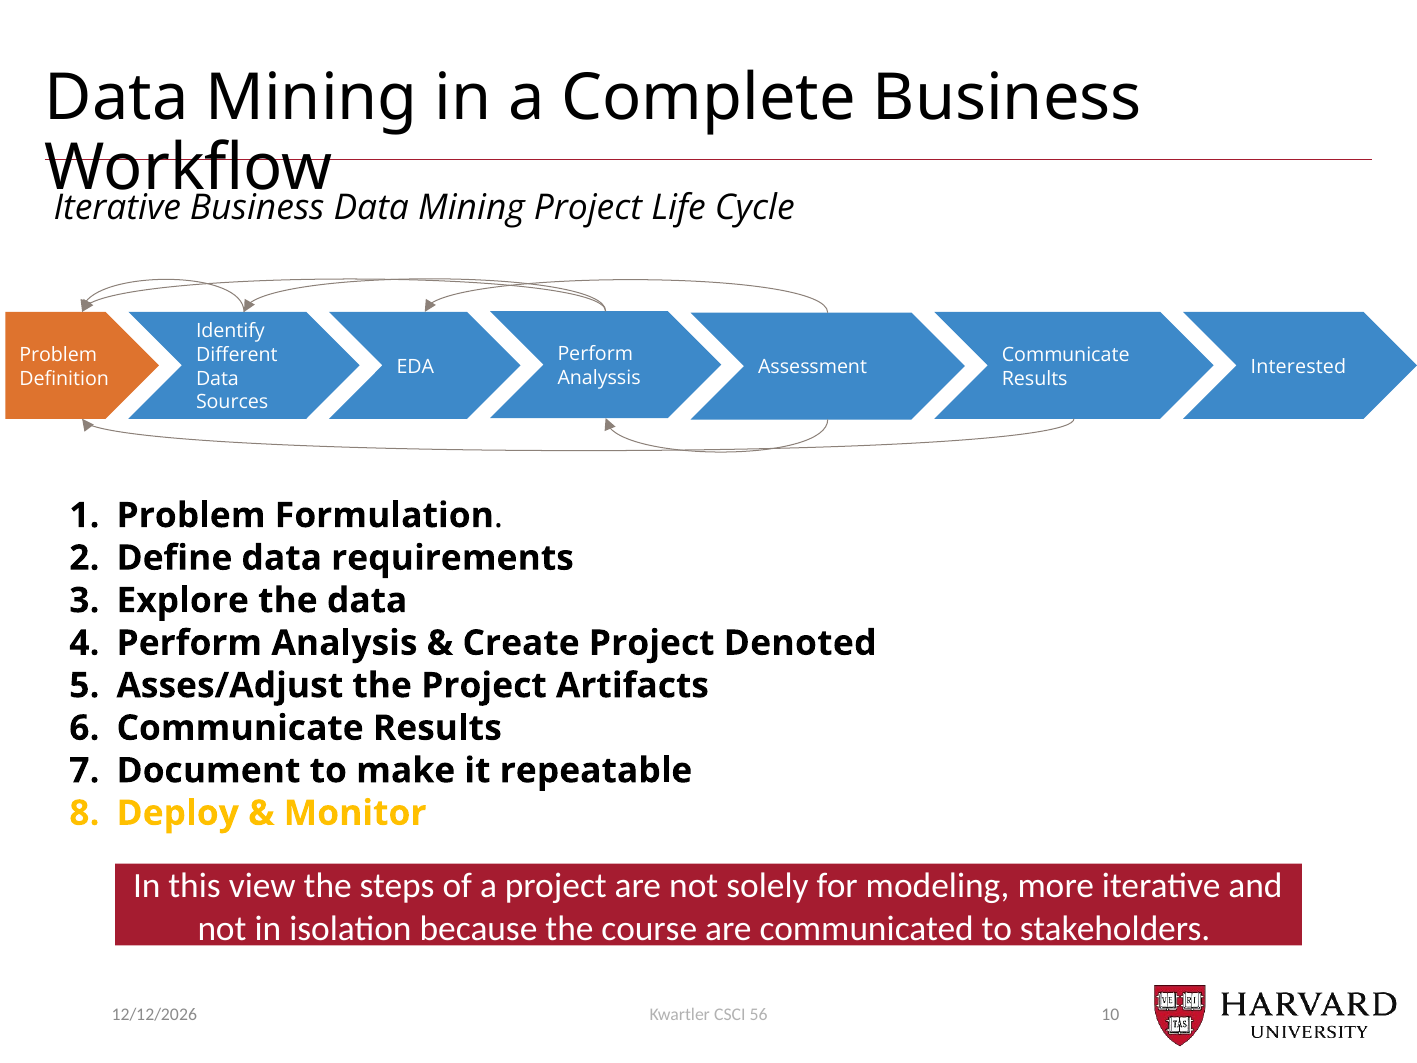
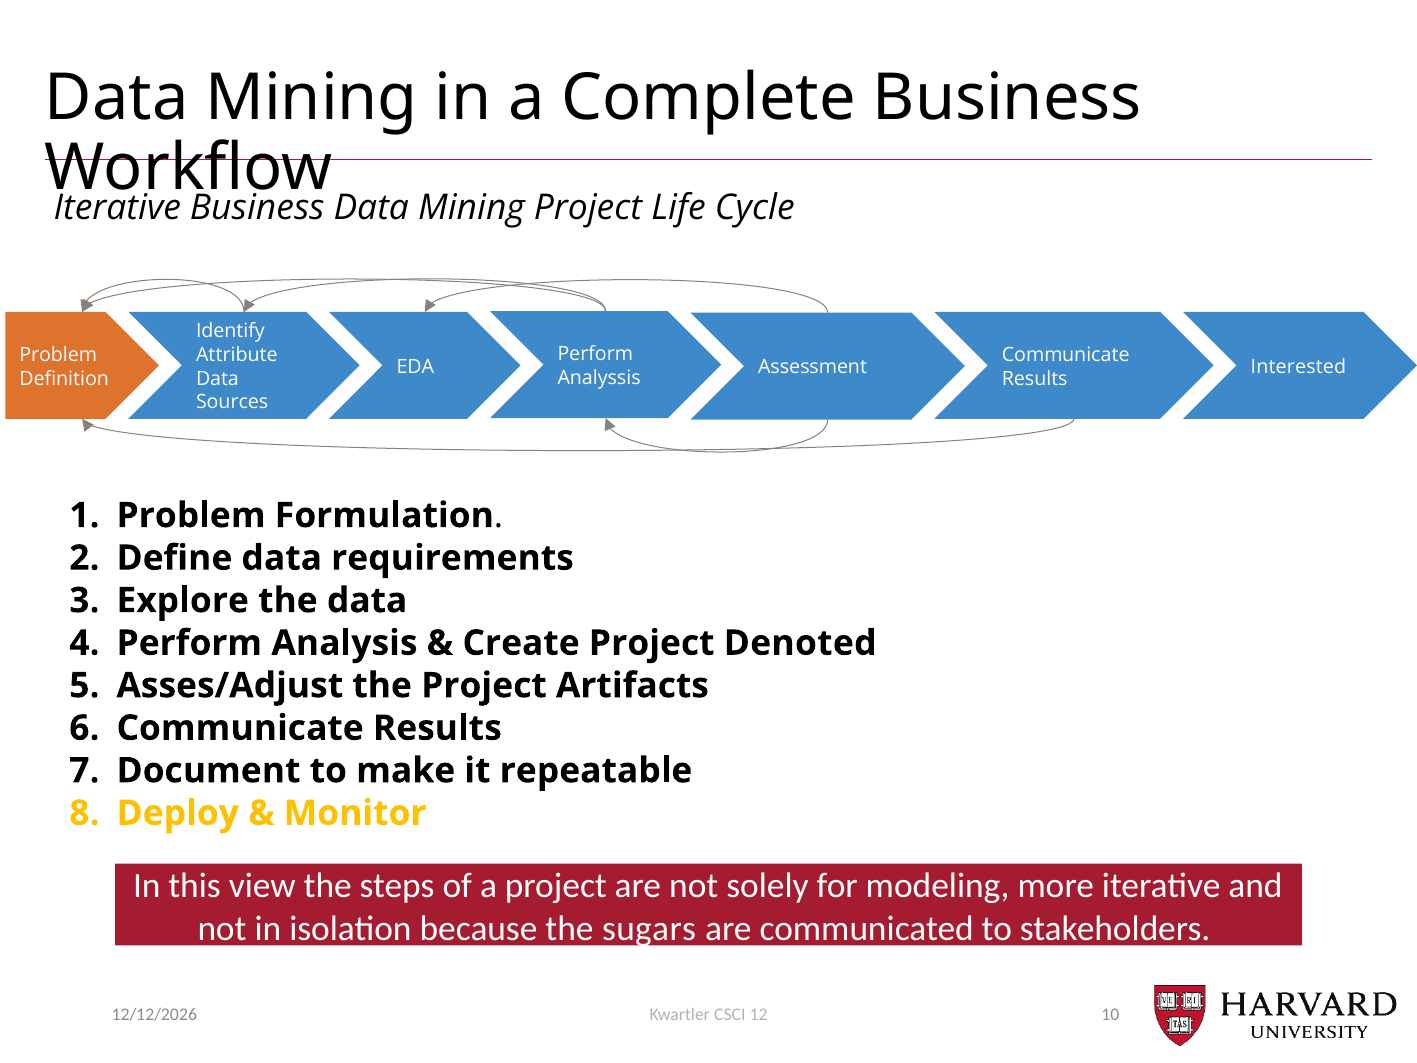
Different: Different -> Attribute (237, 355)
course: course -> sugars (649, 928)
56: 56 -> 12 (759, 1014)
